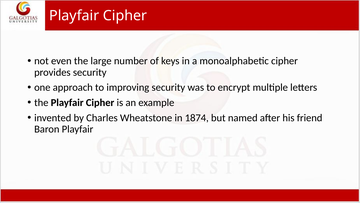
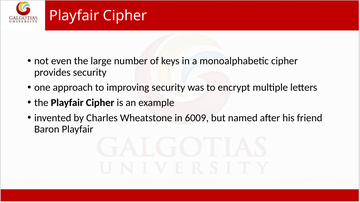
1874: 1874 -> 6009 (197, 117)
